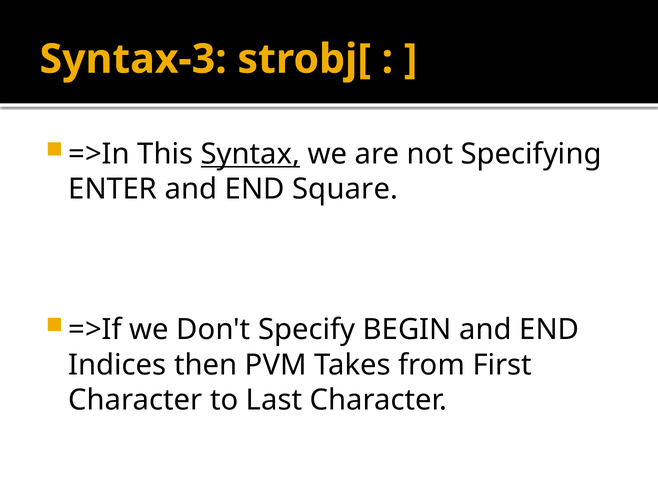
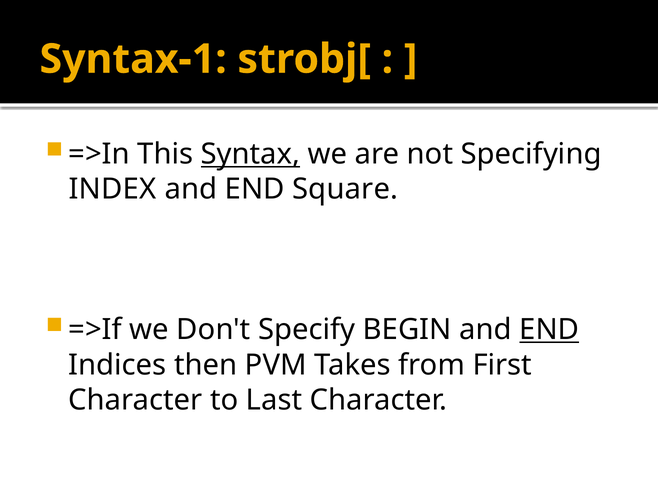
Syntax-3: Syntax-3 -> Syntax-1 (133, 59)
ENTER: ENTER -> INDEX (113, 189)
END underline: none -> present (549, 329)
